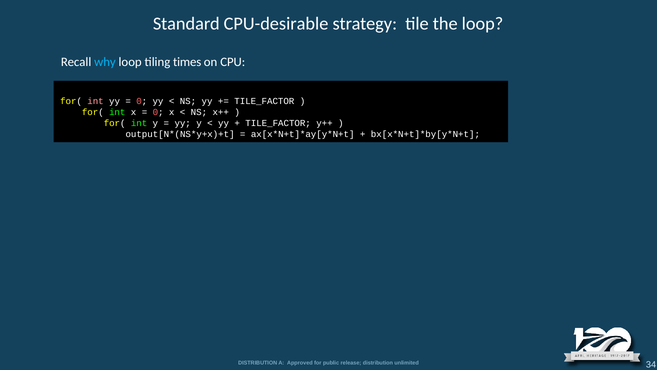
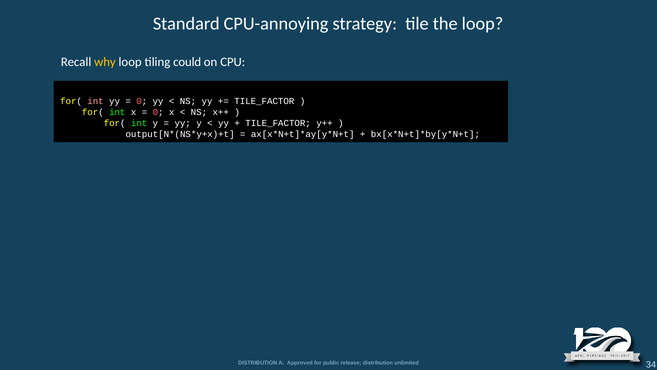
CPU-desirable: CPU-desirable -> CPU-annoying (276, 24)
why colour: light blue -> yellow (105, 62)
times: times -> could (187, 62)
